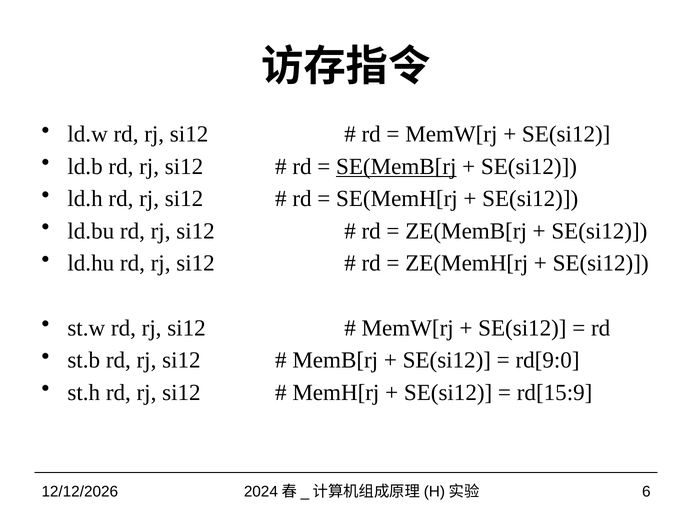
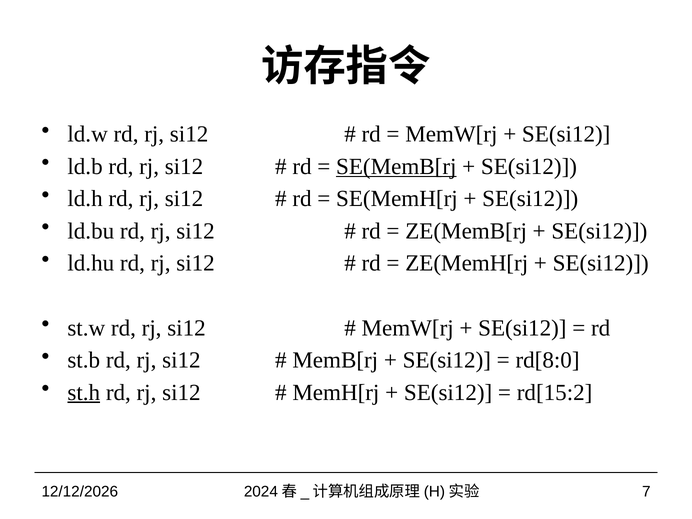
rd[9:0: rd[9:0 -> rd[8:0 (548, 360)
st.h underline: none -> present (84, 393)
rd[15:9: rd[15:9 -> rd[15:2 (555, 393)
6: 6 -> 7 (646, 492)
